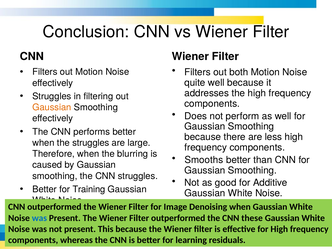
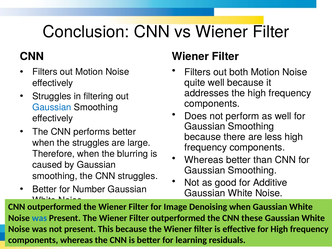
Gaussian colour: orange -> blue (52, 107)
Smooths: Smooths -> Whereas (204, 160)
Training: Training -> Number (89, 189)
